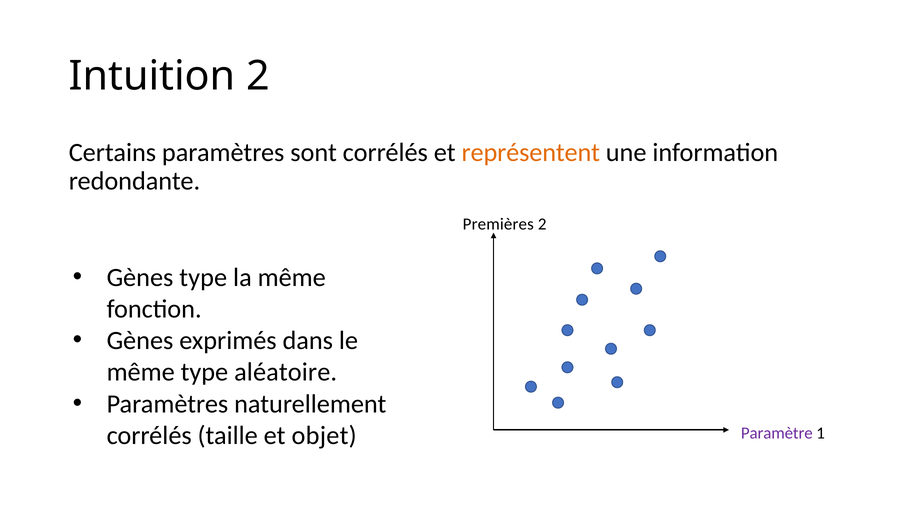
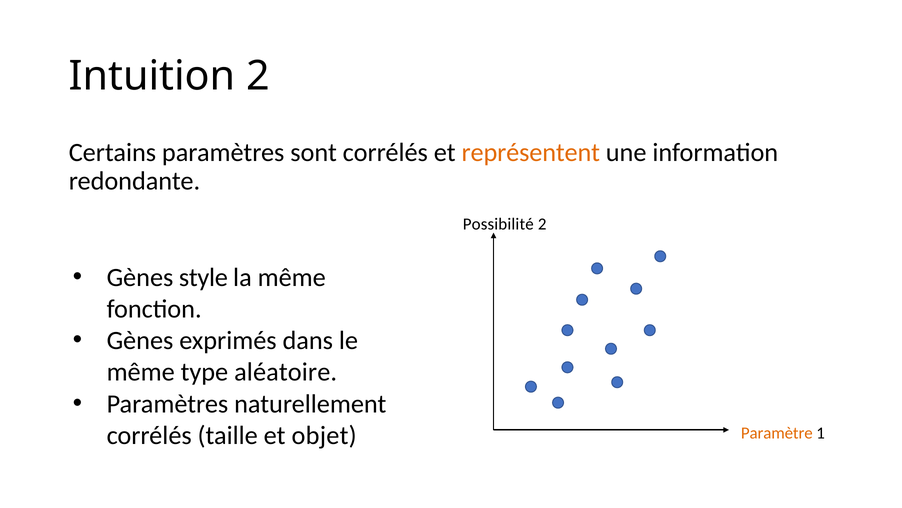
Premières: Premières -> Possibilité (498, 224)
Gènes type: type -> style (203, 277)
Paramètre colour: purple -> orange (777, 432)
